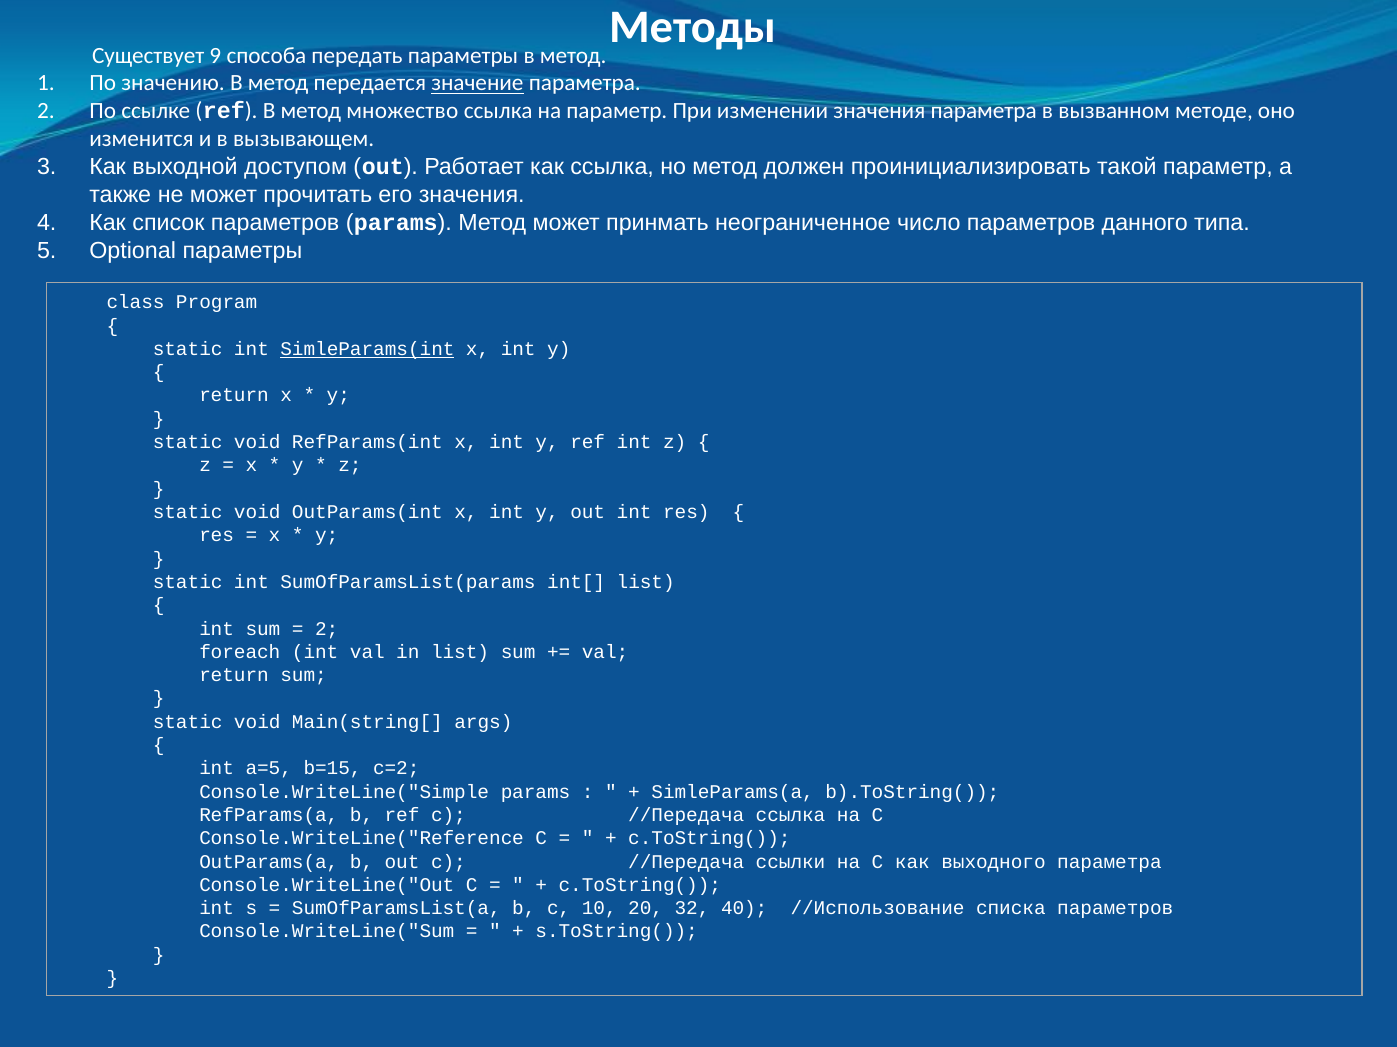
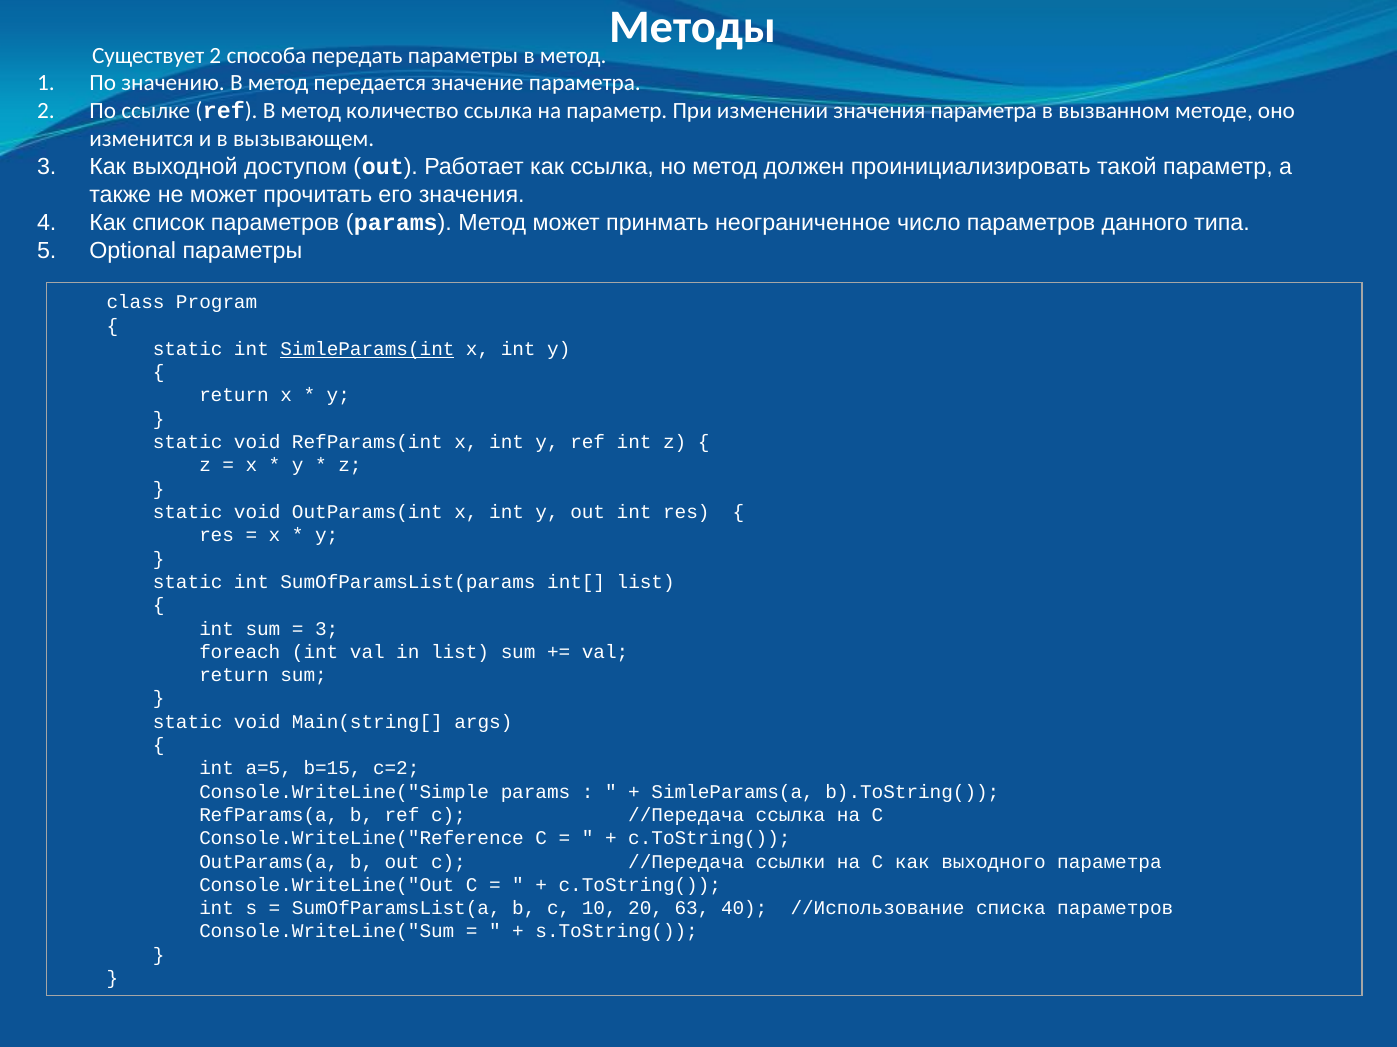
Существует 9: 9 -> 2 (215, 55)
значение underline: present -> none (477, 83)
множество: множество -> количество (402, 111)
2: 2 -> 3 (327, 629)
32: 32 -> 63 (692, 909)
